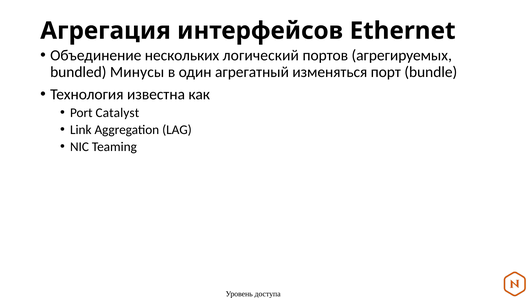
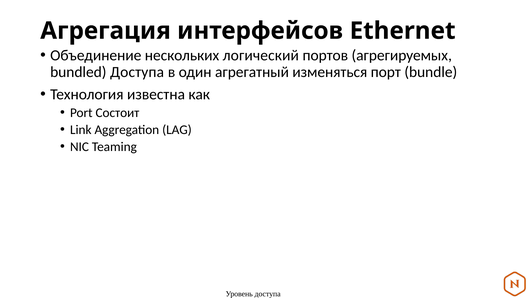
bundled Минусы: Минусы -> Доступа (137, 72)
Catalyst: Catalyst -> Состоит (117, 112)
